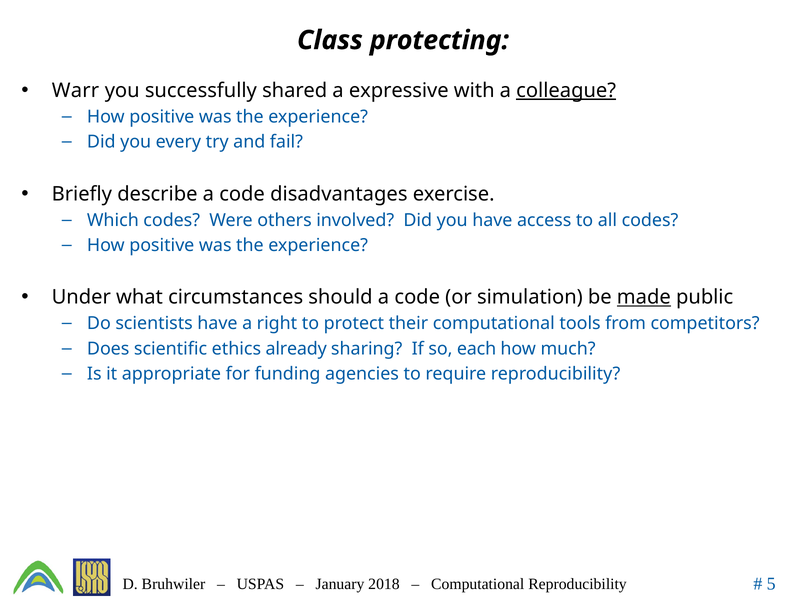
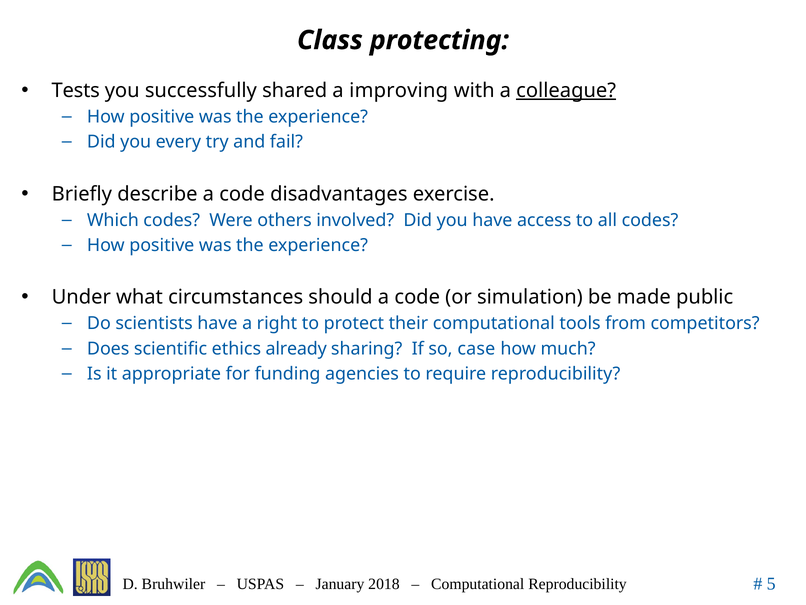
Warr: Warr -> Tests (76, 90)
expressive: expressive -> improving (399, 90)
made underline: present -> none (644, 297)
each: each -> case (476, 348)
